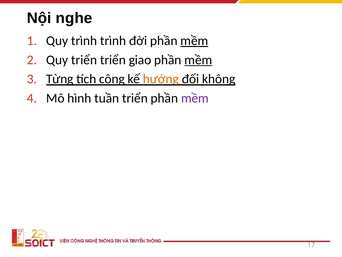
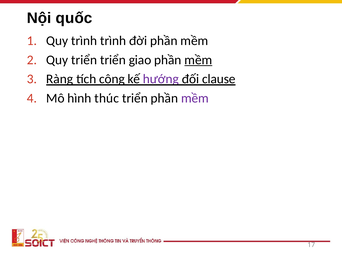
nghe: nghe -> quốc (74, 18)
mềm underline: present -> none (194, 41)
Từng: Từng -> Ràng (60, 79)
hướng colour: orange -> purple (161, 79)
không: không -> clause (219, 79)
tuần: tuần -> thúc (107, 98)
